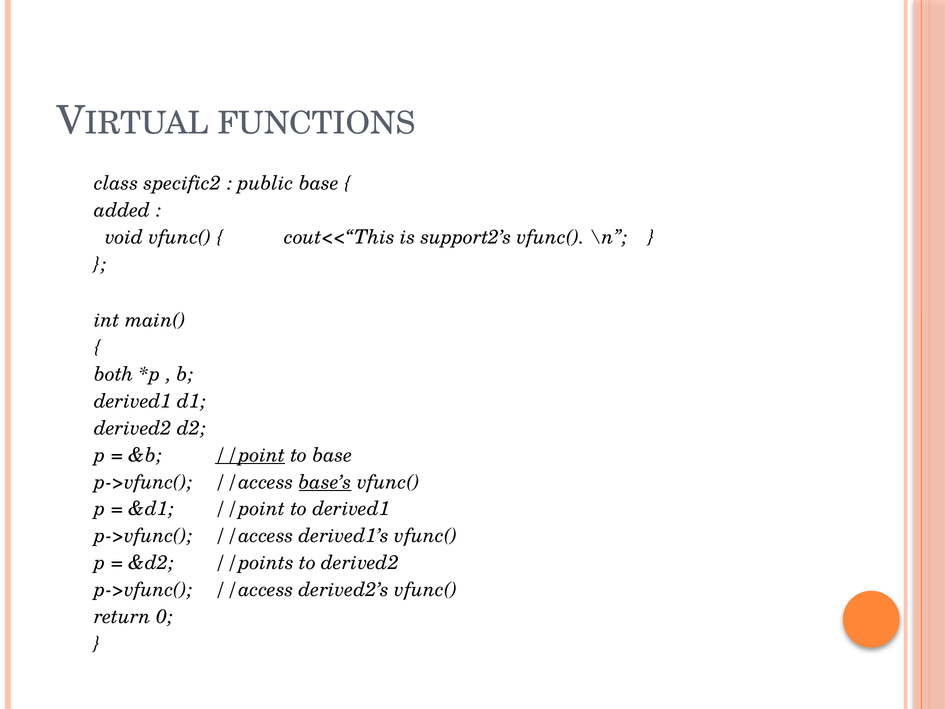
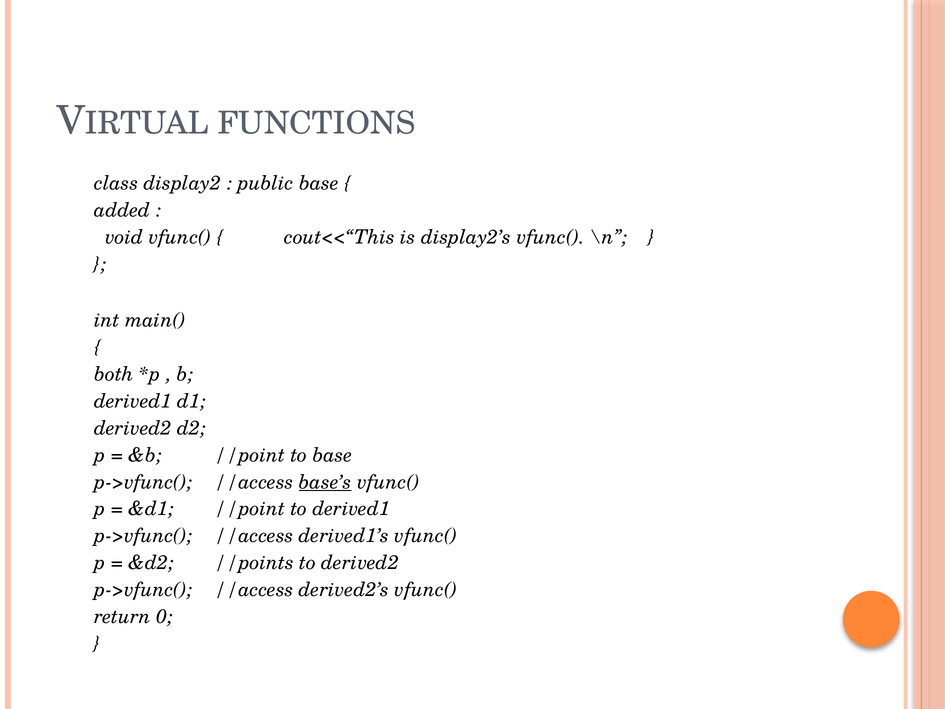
specific2: specific2 -> display2 (182, 183)
support2’s: support2’s -> display2’s (466, 237)
//point underline: present -> none (250, 455)
